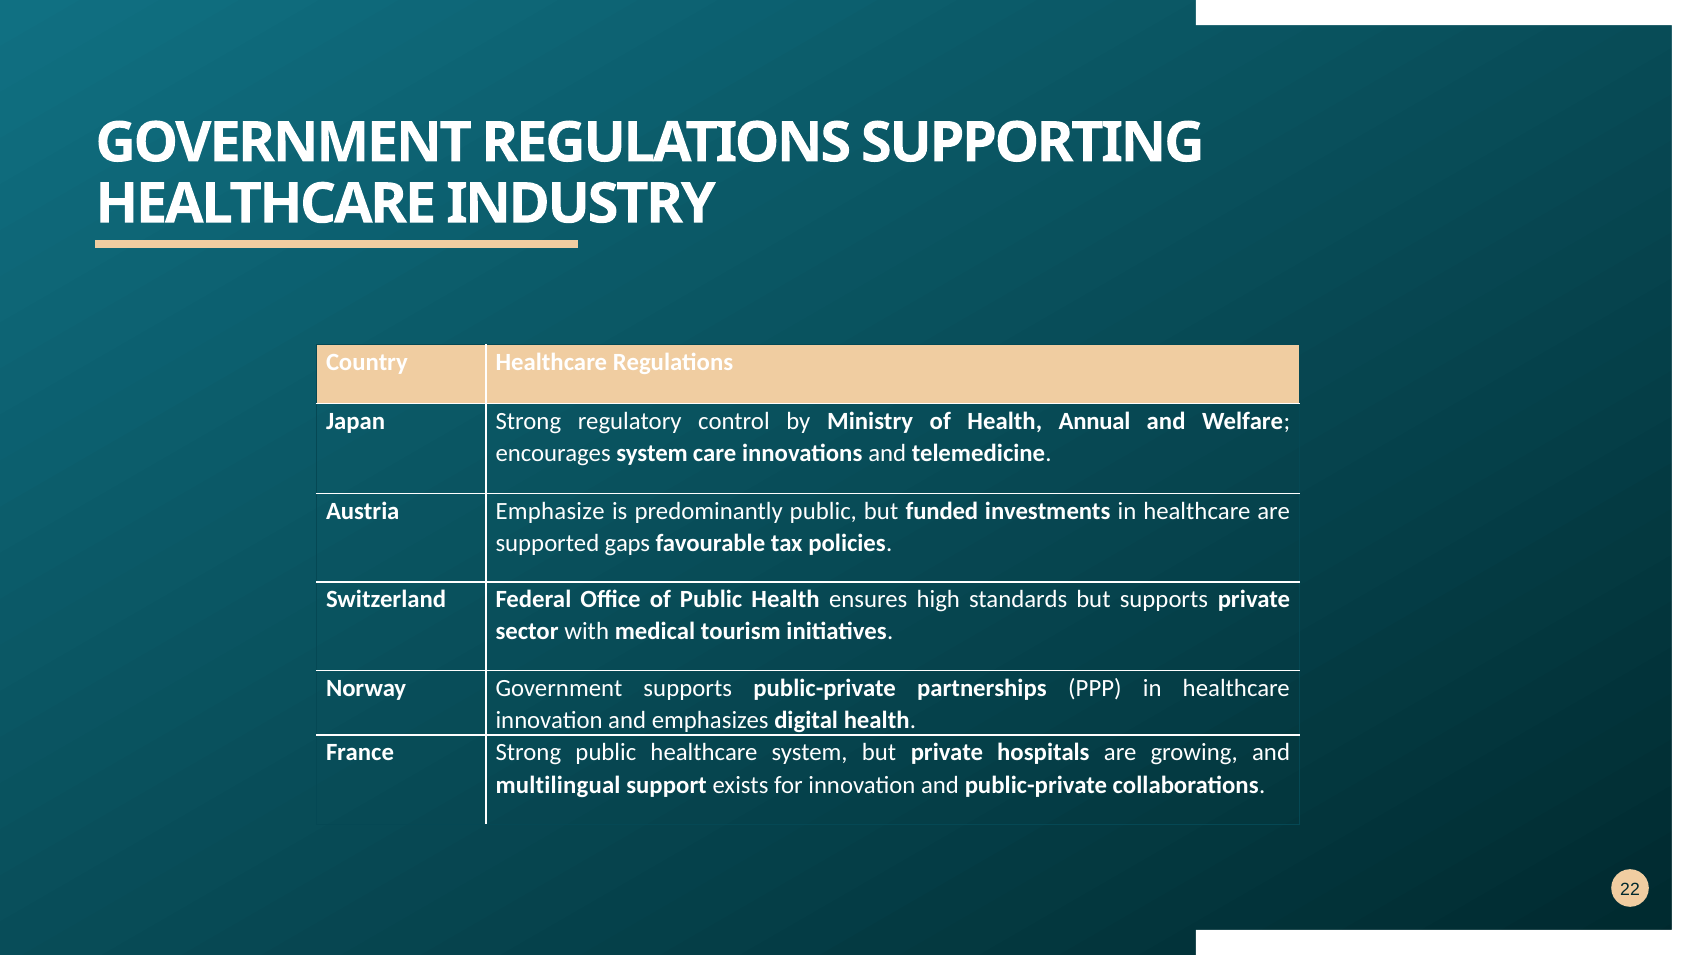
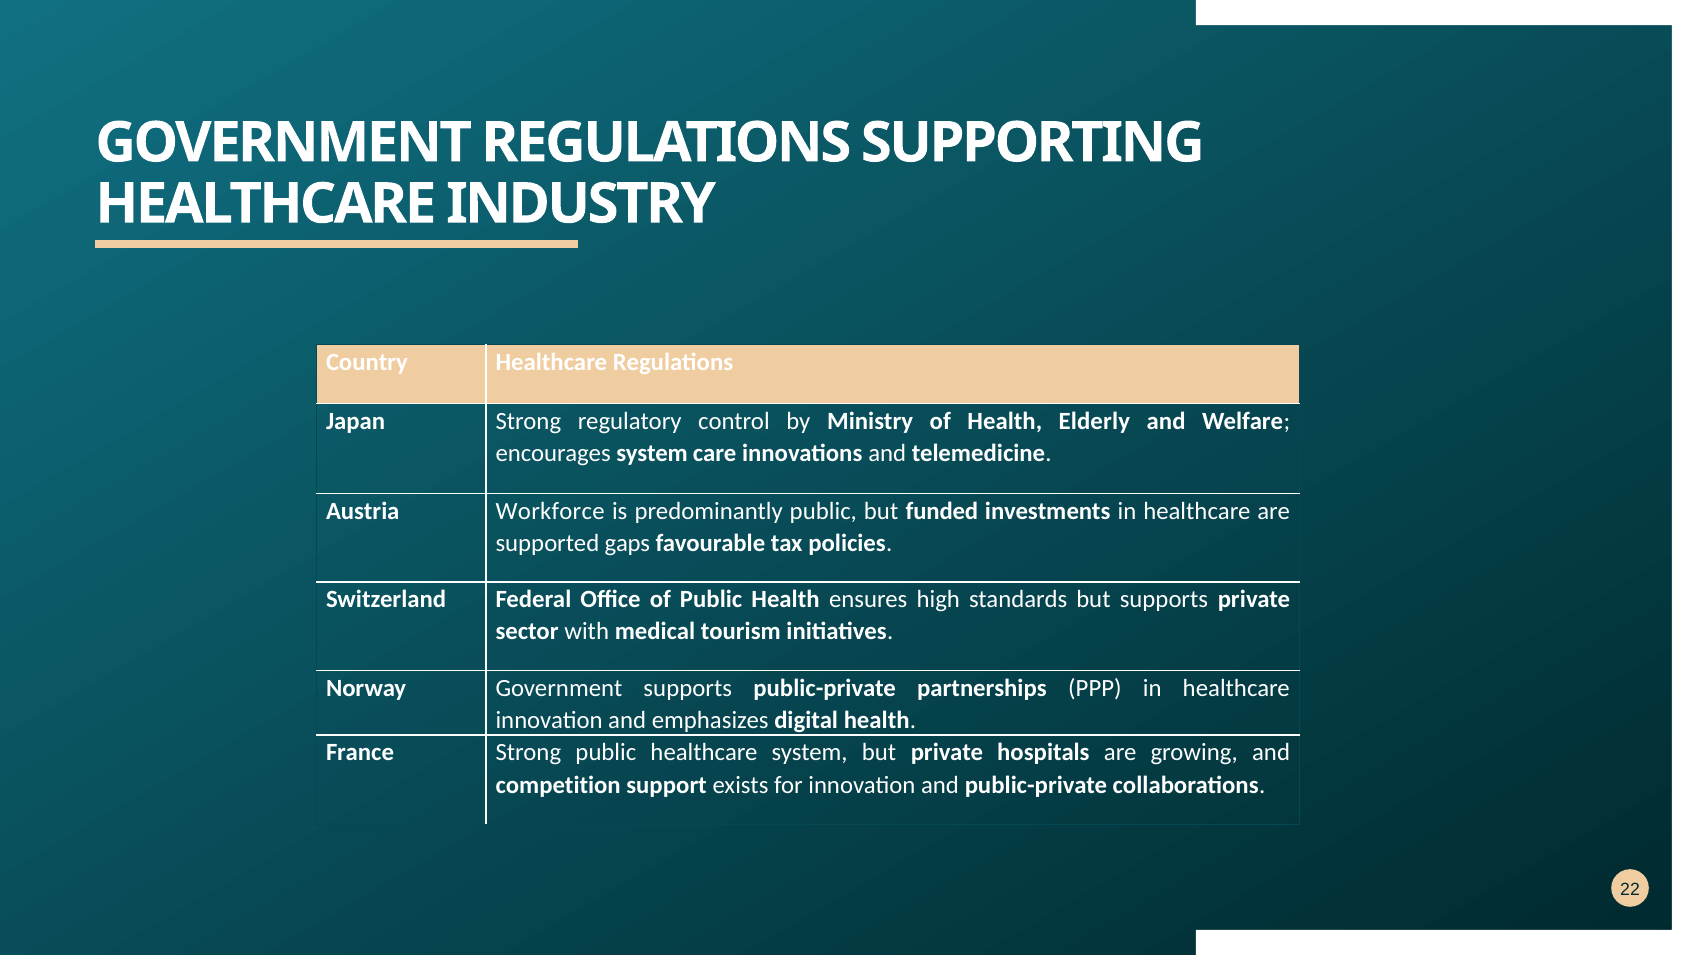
Annual: Annual -> Elderly (1094, 421)
Emphasize: Emphasize -> Workforce (550, 511)
multilingual: multilingual -> competition (558, 785)
